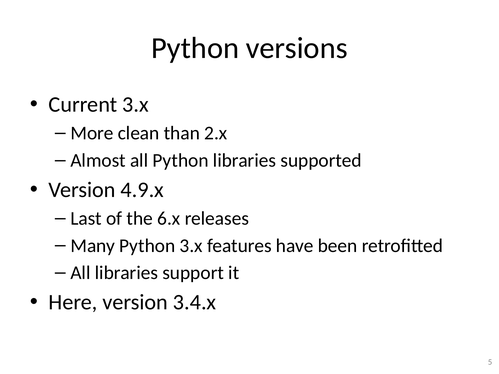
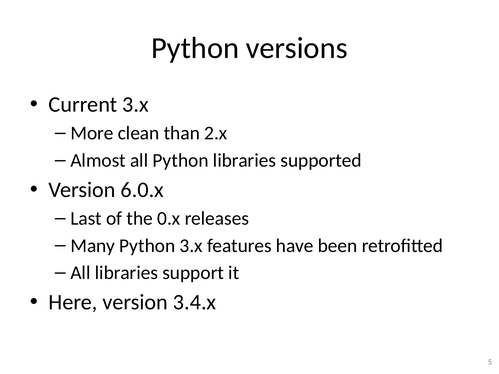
4.9.x: 4.9.x -> 6.0.x (142, 190)
6.x: 6.x -> 0.x (169, 219)
